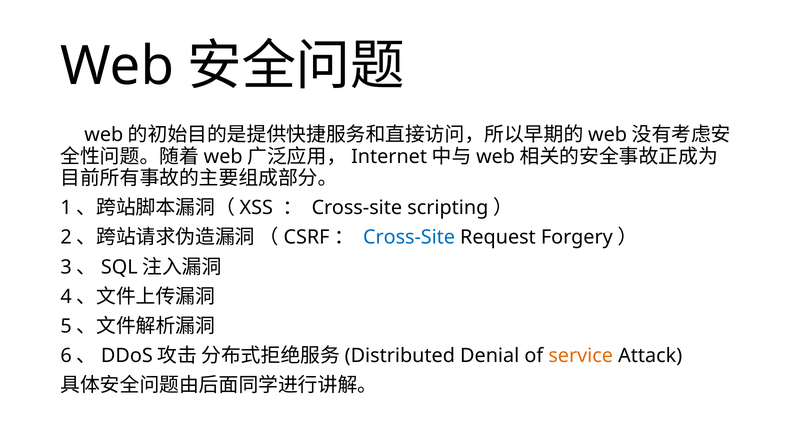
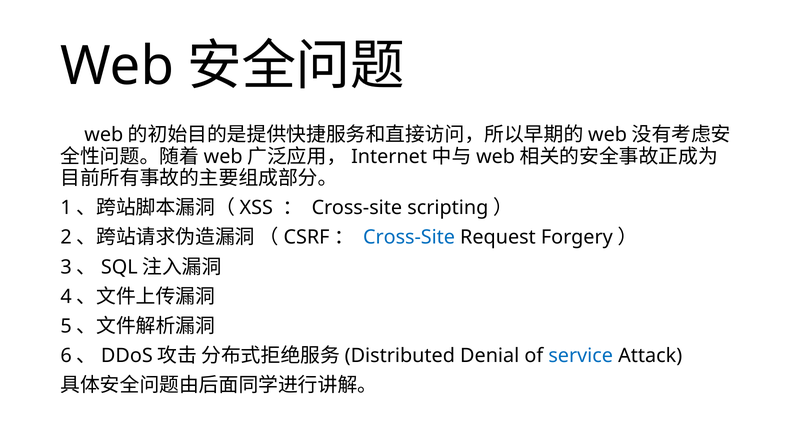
service colour: orange -> blue (581, 356)
